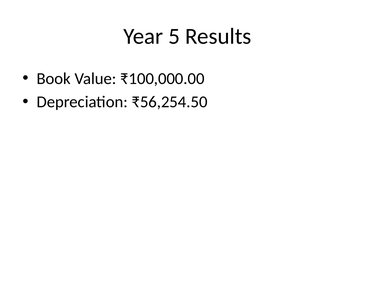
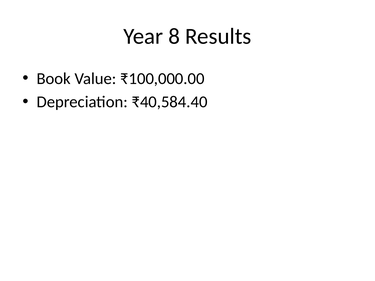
5: 5 -> 8 (174, 36)
₹56,254.50: ₹56,254.50 -> ₹40,584.40 (170, 102)
